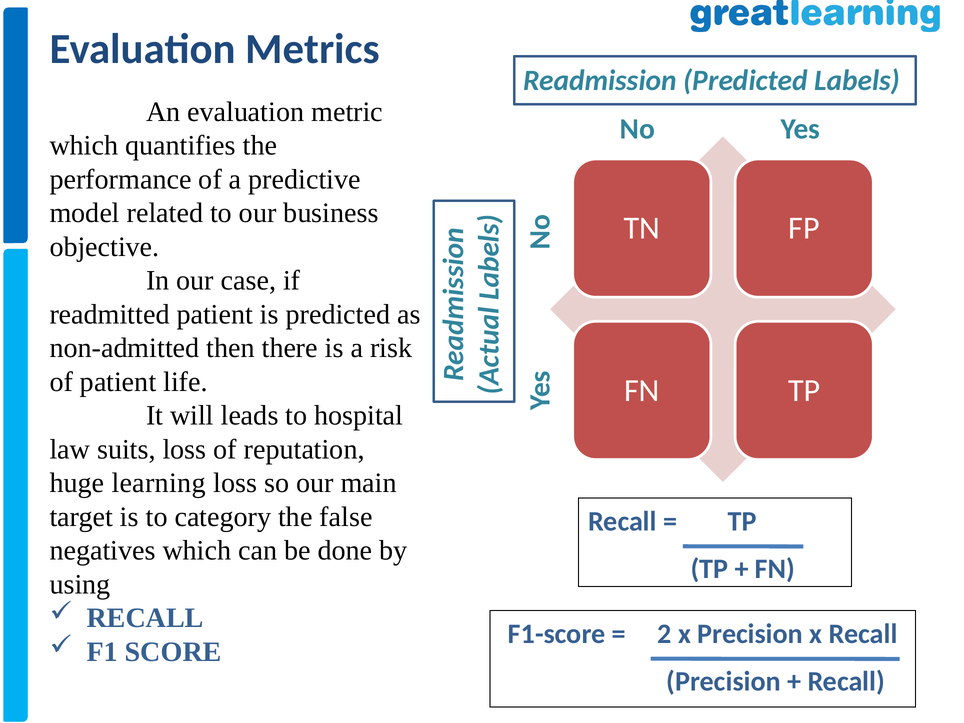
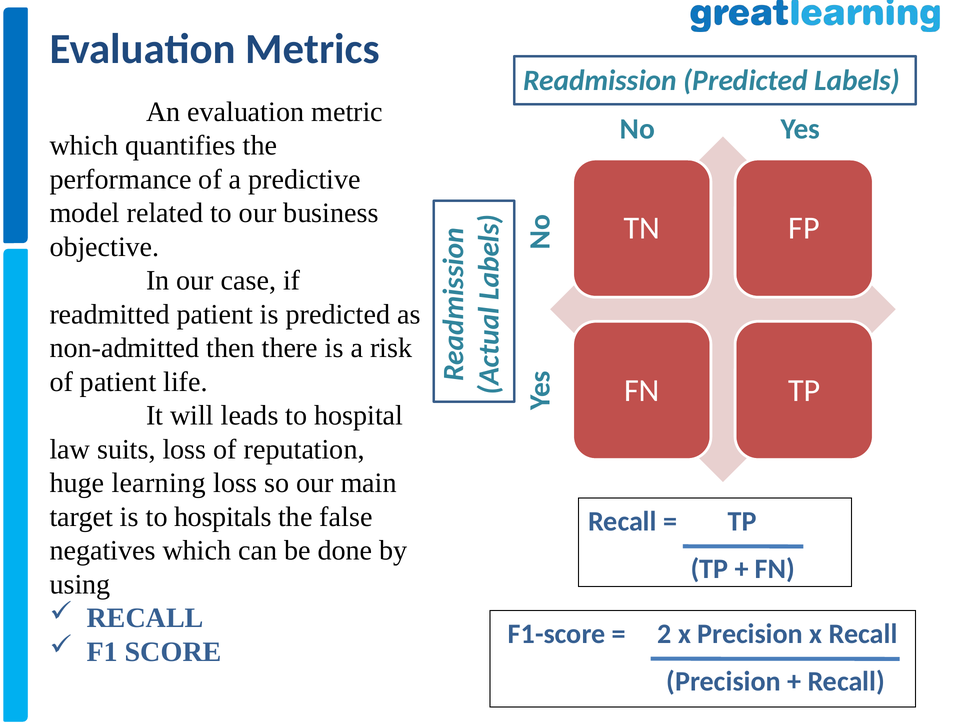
category: category -> hospitals (223, 517)
